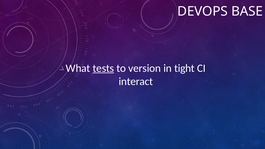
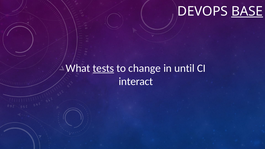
BASE underline: none -> present (247, 11)
version: version -> change (145, 68)
tight: tight -> until (184, 68)
